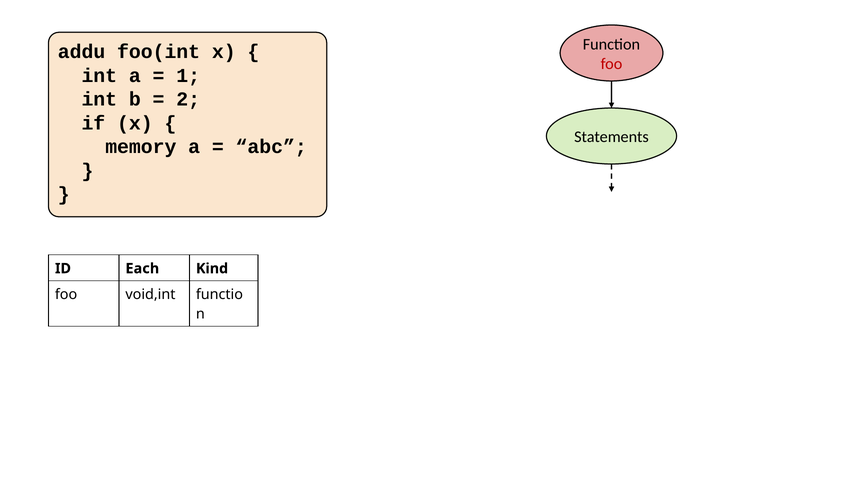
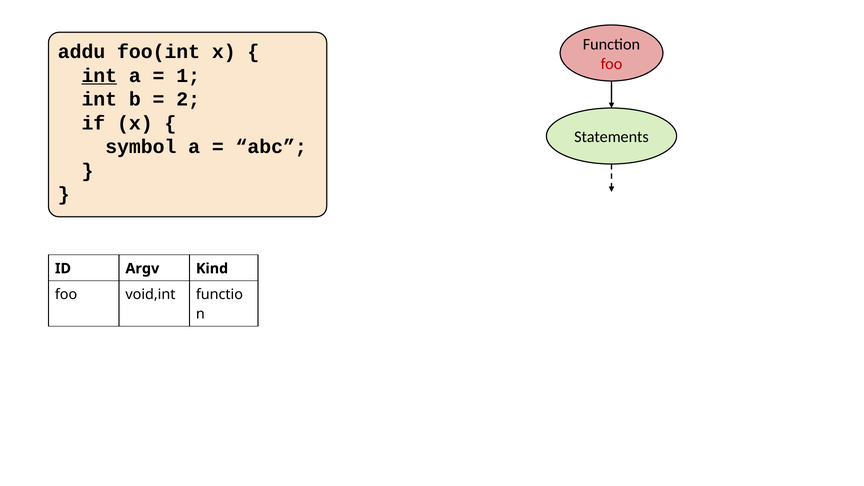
int underline: none -> present (99, 76)
memory: memory -> symbol (141, 147)
Each: Each -> Argv (142, 269)
